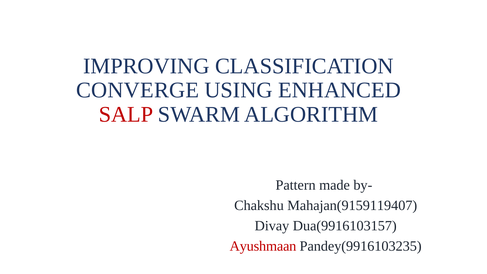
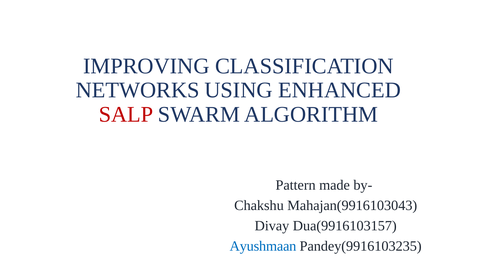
CONVERGE: CONVERGE -> NETWORKS (138, 90)
Mahajan(9159119407: Mahajan(9159119407 -> Mahajan(9916103043 (352, 205)
Ayushmaan colour: red -> blue (263, 246)
